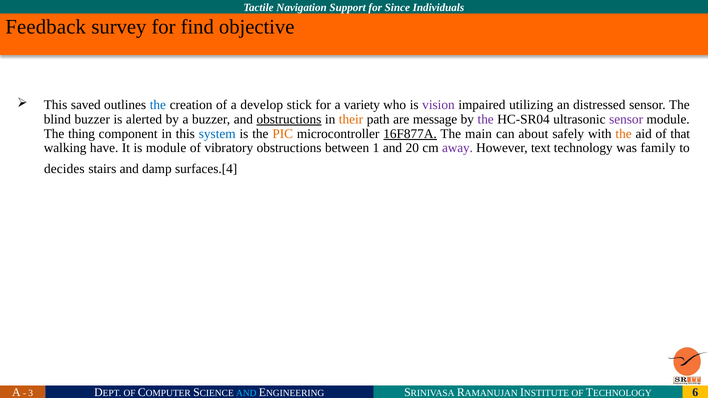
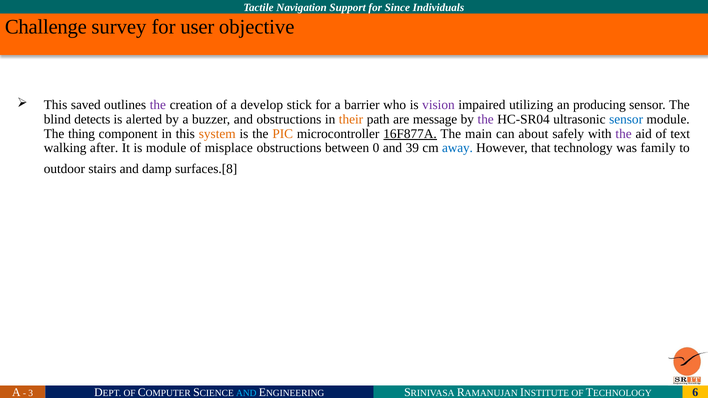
Feedback: Feedback -> Challenge (46, 27)
find: find -> user (197, 27)
the colour: blue -> purple (158, 105)
variety: variety -> barrier (362, 105)
distressed: distressed -> producing (599, 105)
blind buzzer: buzzer -> detects (92, 119)
obstructions underline: present -> none (289, 119)
sensor colour: purple -> blue (626, 119)
system colour: blue -> orange (217, 134)
the colour: orange -> purple (624, 134)
that: that -> text (680, 134)
have: have -> after (104, 148)
vibratory: vibratory -> misplace (229, 148)
1: 1 -> 0 (376, 148)
20: 20 -> 39 (412, 148)
away colour: purple -> blue (457, 148)
text: text -> that (541, 148)
decides: decides -> outdoor (64, 169)
surfaces.[4: surfaces.[4 -> surfaces.[8 (206, 169)
